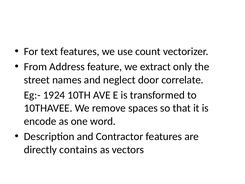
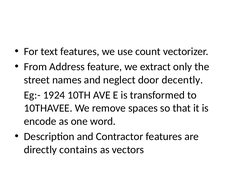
correlate: correlate -> decently (182, 80)
